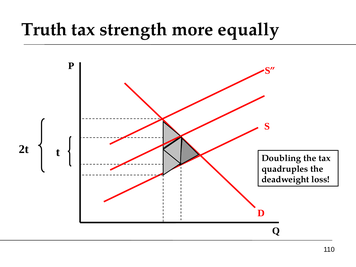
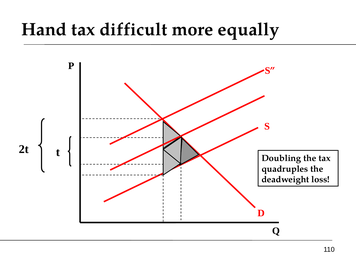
Truth: Truth -> Hand (44, 29)
strength: strength -> difficult (133, 29)
